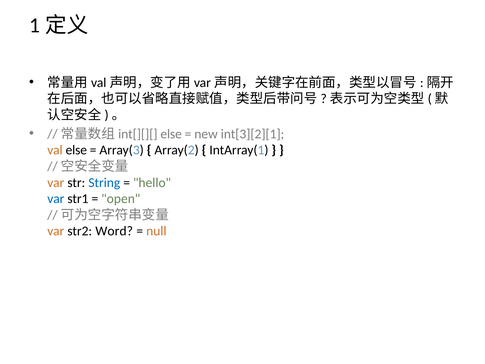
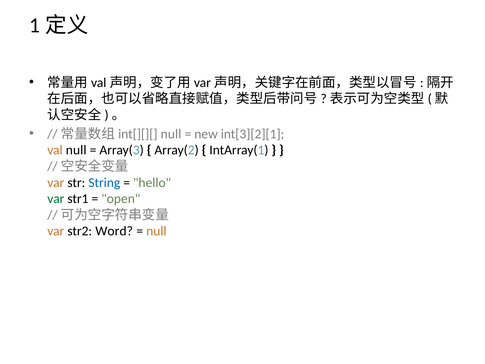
else: else -> null (171, 134)
val else: else -> null (76, 150)
var colour: blue -> green (56, 199)
